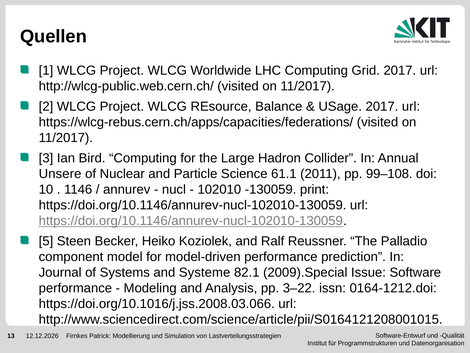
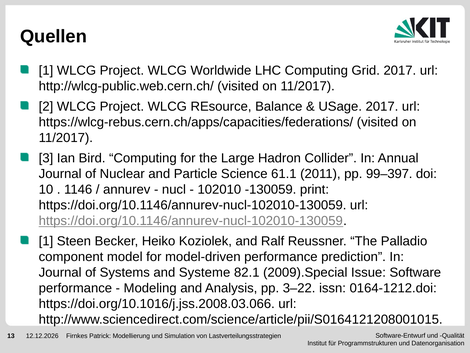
Unsere: Unsere -> Journal (60, 174)
99–108: 99–108 -> 99–397 (389, 174)
5: 5 -> 1 (46, 241)
